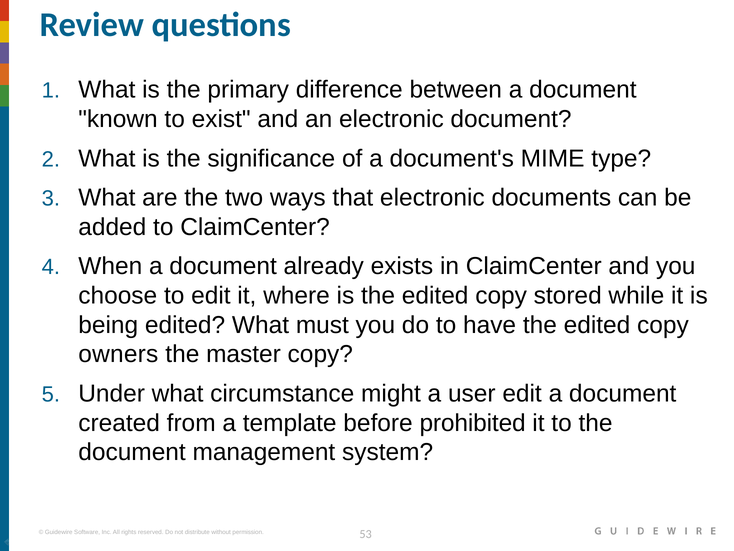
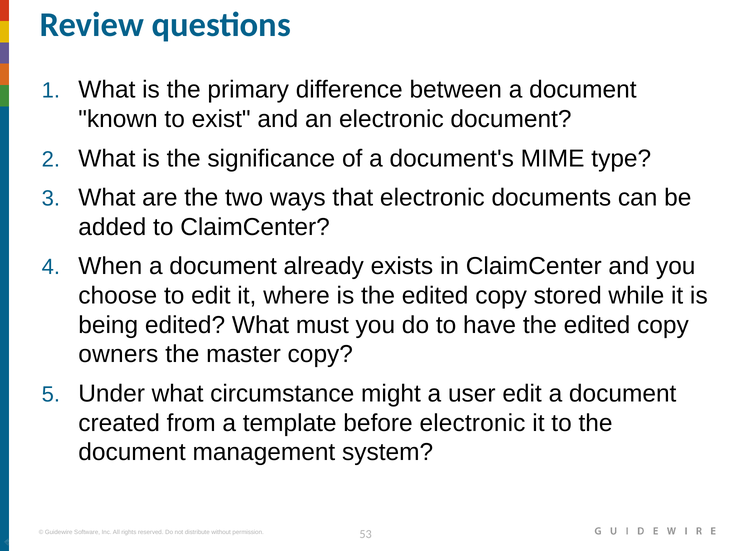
before prohibited: prohibited -> electronic (472, 423)
